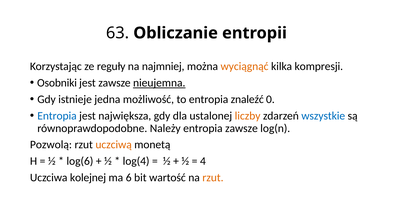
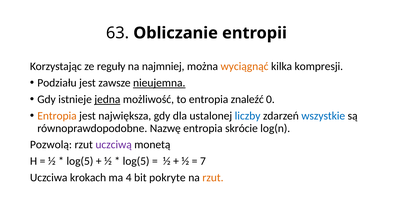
Osobniki: Osobniki -> Podziału (57, 83)
jedna underline: none -> present (107, 99)
Entropia colour: blue -> orange (57, 116)
liczby colour: orange -> blue (248, 116)
Należy: Należy -> Nazwę (165, 128)
entropia zawsze: zawsze -> skrócie (241, 128)
uczciwą colour: orange -> purple (114, 145)
log(6: log(6 -> log(5 (80, 161)
log(4: log(4 -> log(5 (136, 161)
4: 4 -> 7 (203, 161)
kolejnej: kolejnej -> krokach (88, 178)
6: 6 -> 4 (129, 178)
wartość: wartość -> pokryte (167, 178)
